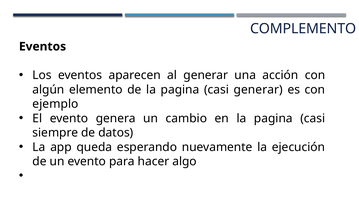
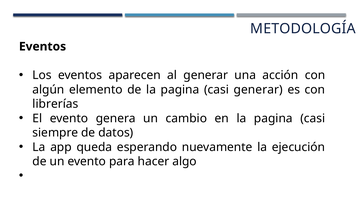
COMPLEMENTO: COMPLEMENTO -> METODOLOGÍA (303, 29)
ejemplo: ejemplo -> librerías (55, 104)
